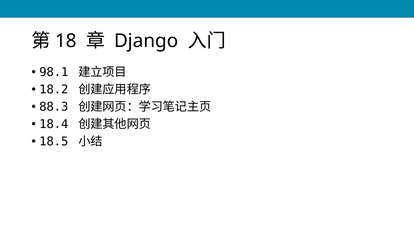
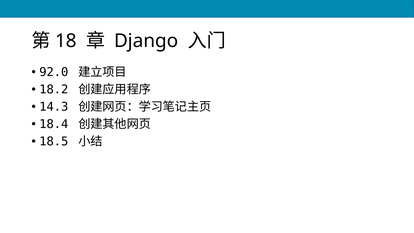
98.1: 98.1 -> 92.0 (54, 72)
88.3: 88.3 -> 14.3 (54, 107)
